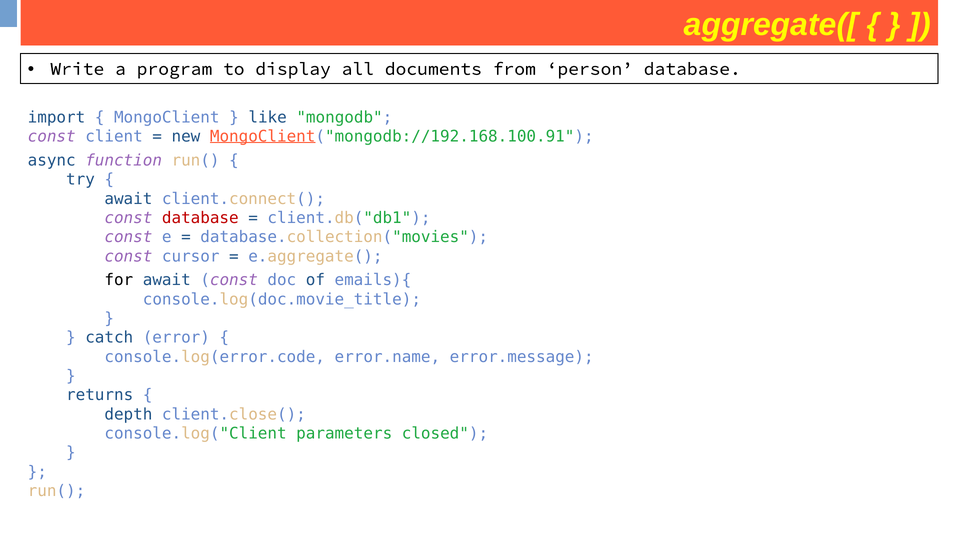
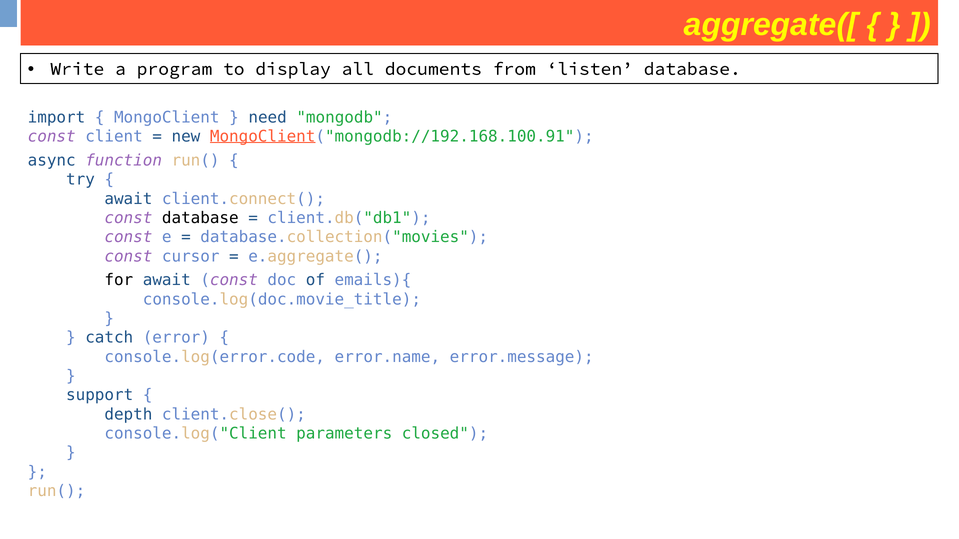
person: person -> listen (590, 69)
like: like -> need (268, 117)
database colour: red -> black (200, 218)
returns: returns -> support (100, 395)
